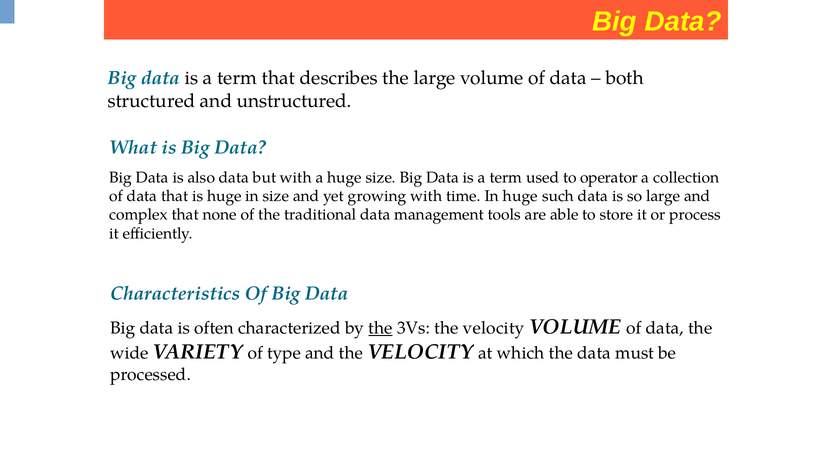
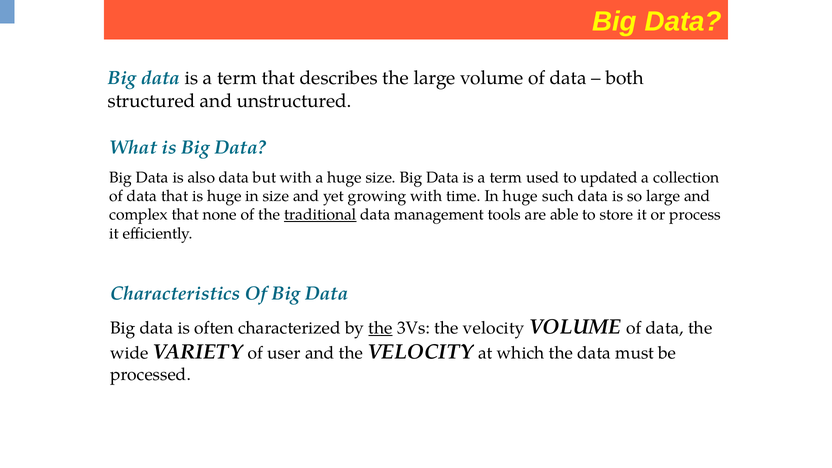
operator: operator -> updated (609, 177)
traditional underline: none -> present (320, 215)
type: type -> user (284, 353)
